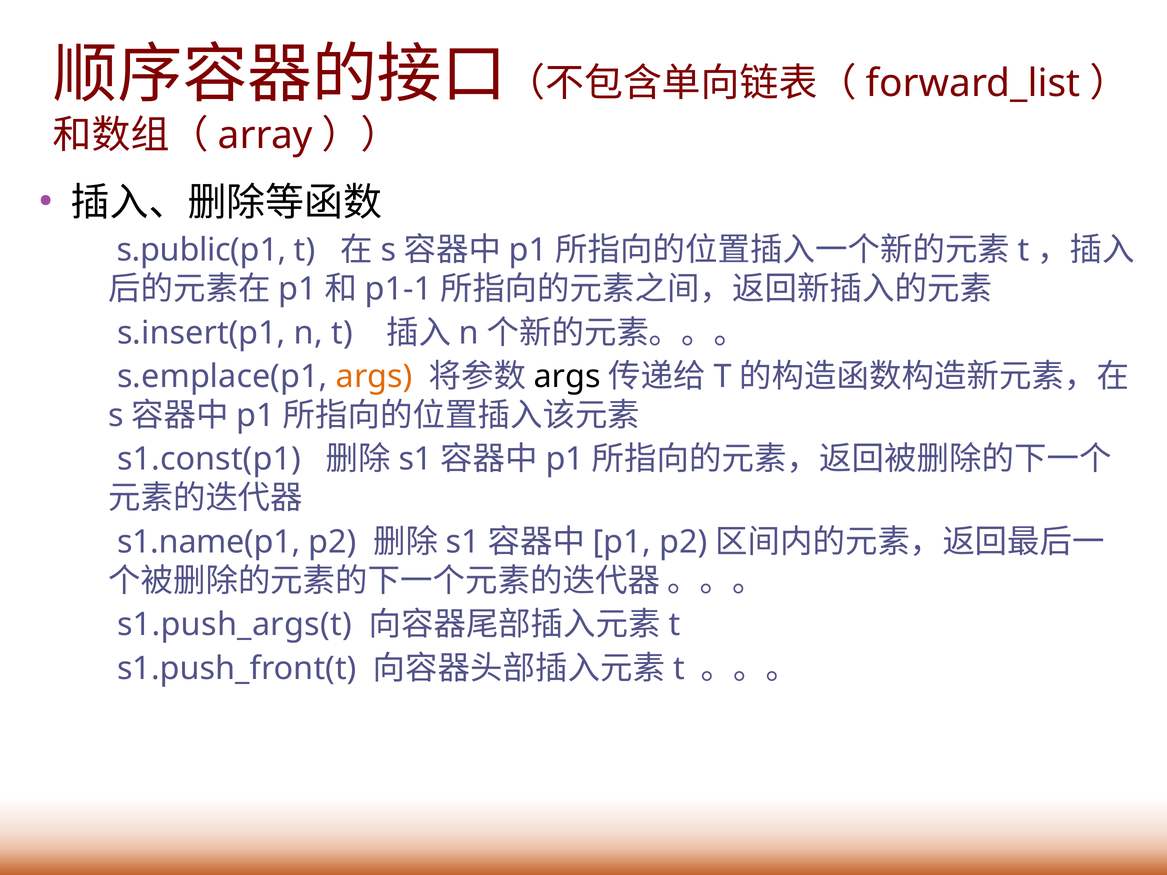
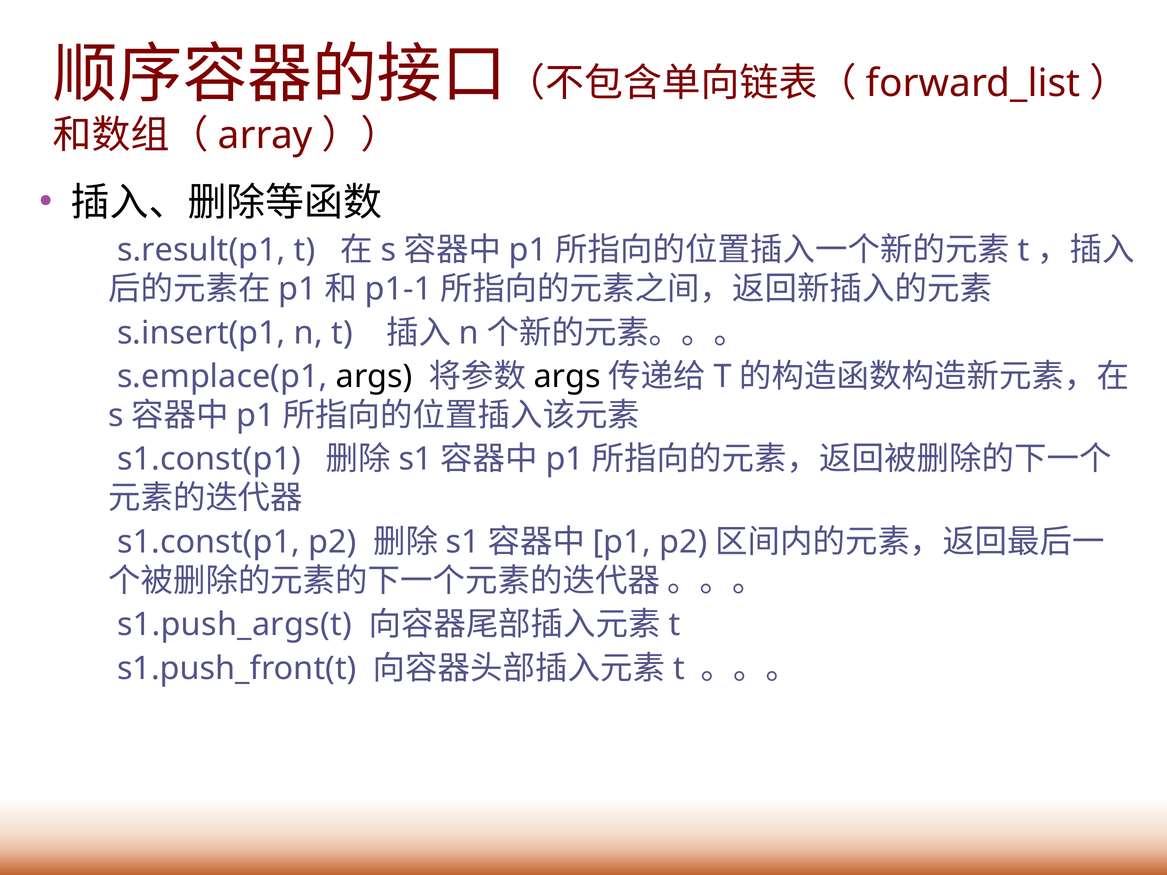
s.public(p1: s.public(p1 -> s.result(p1 (201, 250)
args colour: orange -> black (374, 377)
s1.name(p1: s1.name(p1 -> s1.const(p1 (209, 542)
